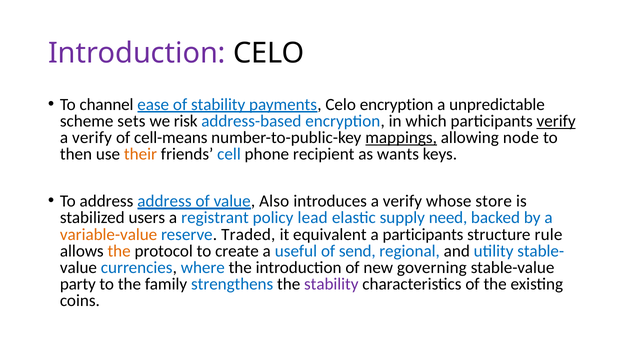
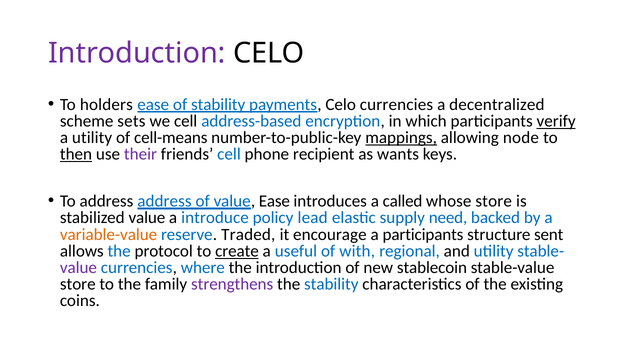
channel: channel -> holders (106, 104)
Celo encryption: encryption -> currencies (396, 104)
unpredictable: unpredictable -> decentralized (497, 104)
we risk: risk -> cell (186, 121)
verify: verify -> utility (92, 138)
then underline: none -> present (76, 154)
their colour: orange -> purple (140, 154)
value Also: Also -> Ease (274, 201)
introduces a verify: verify -> called (403, 201)
stabilized users: users -> value (147, 218)
registrant: registrant -> introduce (215, 218)
equivalent: equivalent -> encourage (330, 234)
rule: rule -> sent (549, 234)
the colour: orange -> blue (119, 251)
create underline: none -> present (237, 251)
send: send -> with (357, 251)
value colour: black -> purple (78, 268)
governing: governing -> stablecoin (432, 268)
party: party -> store (78, 284)
strengthens colour: blue -> purple (232, 284)
stability colour: purple -> blue (331, 284)
